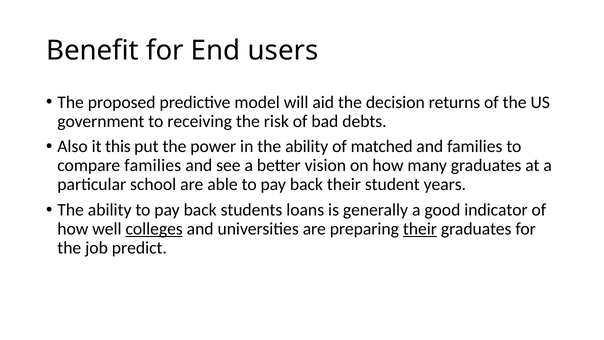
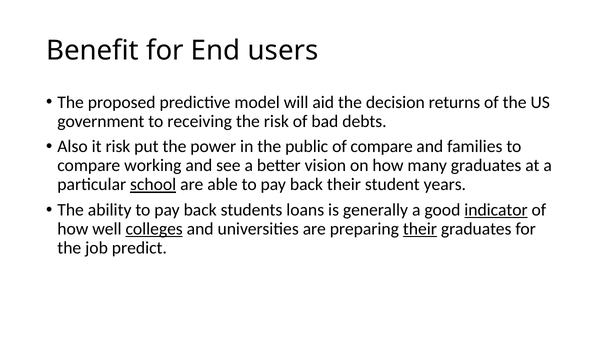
it this: this -> risk (118, 146)
in the ability: ability -> public (307, 146)
of matched: matched -> compare (382, 146)
compare families: families -> working (153, 166)
school underline: none -> present (153, 185)
indicator underline: none -> present (496, 210)
